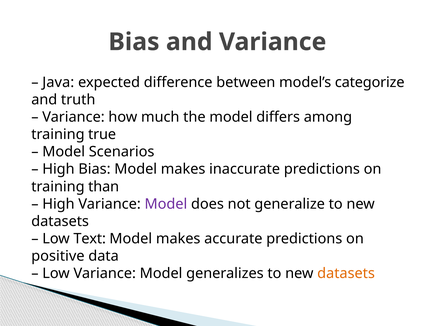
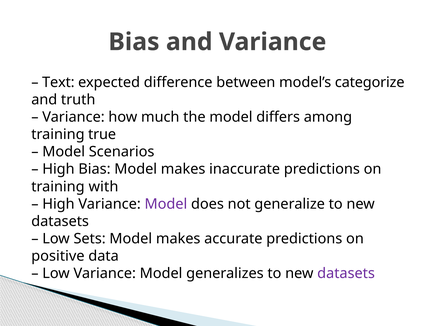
Java: Java -> Text (58, 82)
than: than -> with (103, 187)
Text: Text -> Sets (90, 239)
datasets colour: orange -> purple (346, 274)
